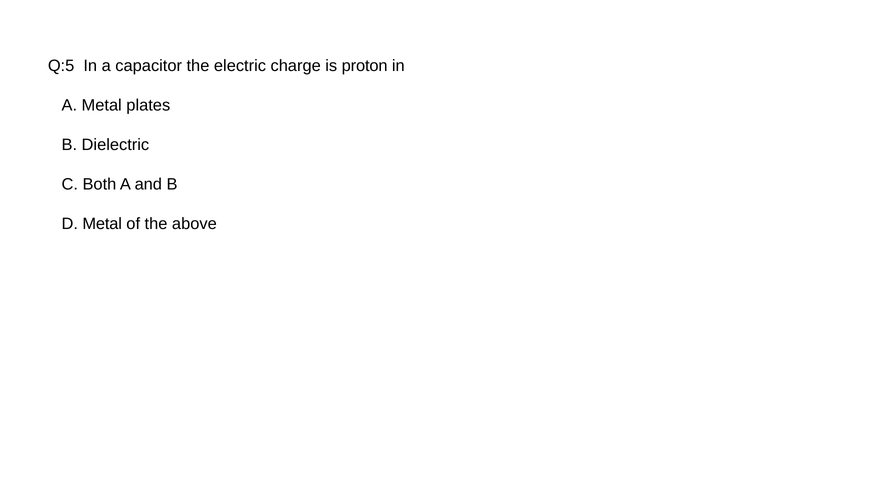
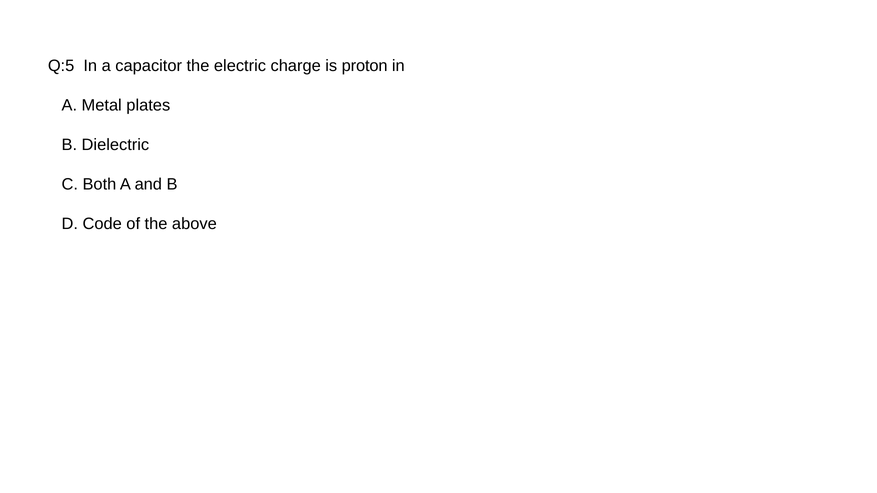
D Metal: Metal -> Code (102, 224)
